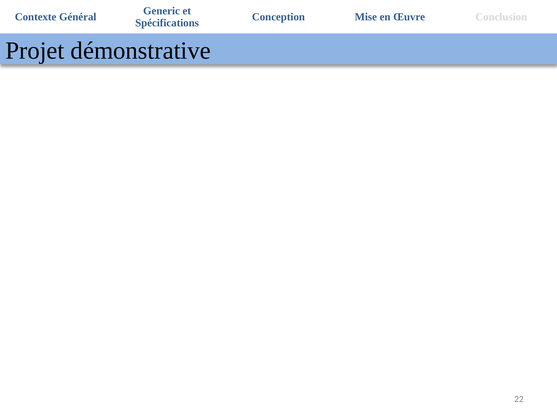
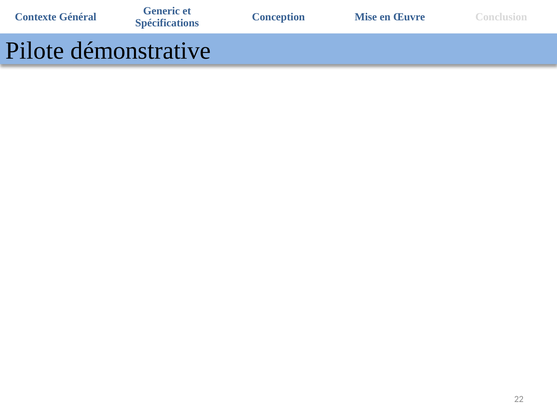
Projet: Projet -> Pilote (35, 50)
